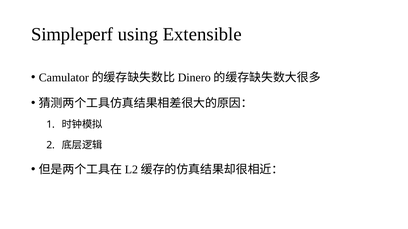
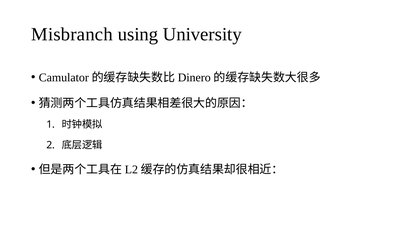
Simpleperf: Simpleperf -> Misbranch (72, 34)
Extensible: Extensible -> University (202, 34)
